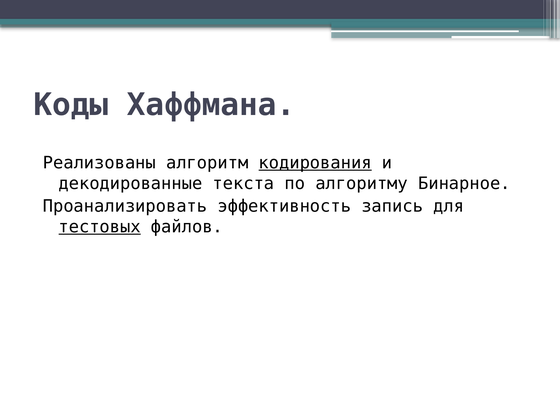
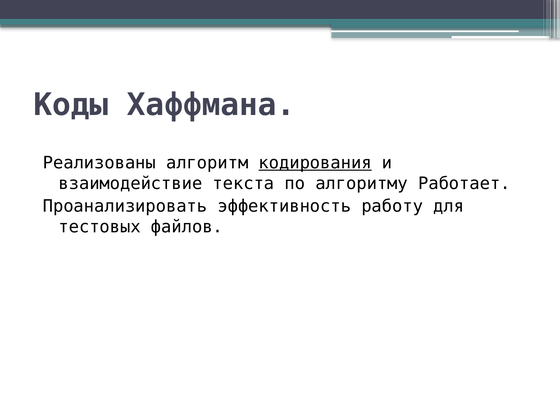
декодированные: декодированные -> взаимодействие (130, 183)
Бинарное: Бинарное -> Работает (464, 183)
запись: запись -> работу (392, 206)
тестовых underline: present -> none (100, 227)
